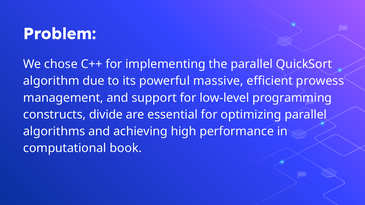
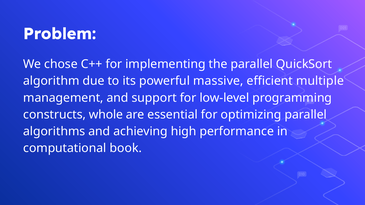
prowess: prowess -> multiple (320, 81)
divide: divide -> whole (106, 115)
